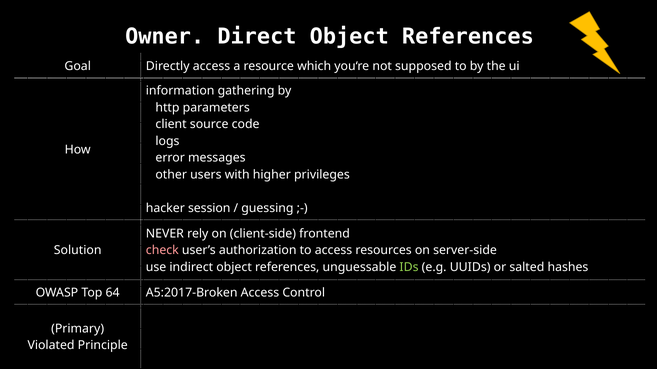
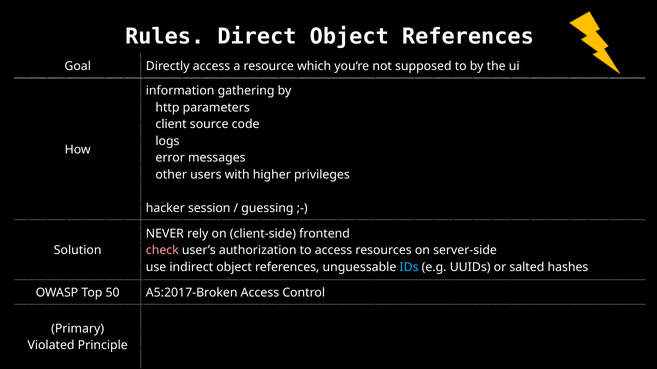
Owner: Owner -> Rules (165, 37)
IDs colour: light green -> light blue (409, 268)
64: 64 -> 50 (113, 293)
